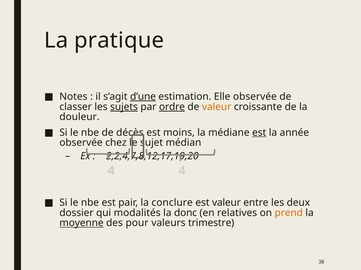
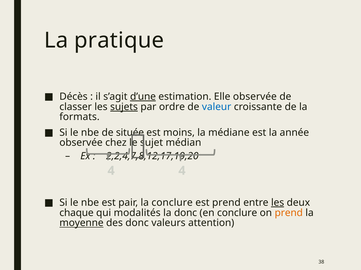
Notes: Notes -> Décès (73, 97)
ordre underline: present -> none (172, 107)
valeur colour: orange -> blue (217, 107)
douleur: douleur -> formats (79, 117)
décès: décès -> située (130, 133)
est underline: present -> none (259, 133)
est valeur: valeur -> prend (226, 203)
les underline: none -> present (278, 203)
dossier: dossier -> chaque (76, 213)
en relatives: relatives -> conclure (237, 213)
des pour: pour -> donc (137, 224)
trimestre: trimestre -> attention (211, 224)
